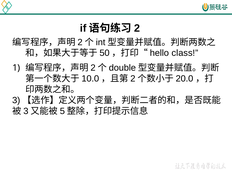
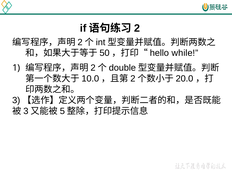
class: class -> while (185, 53)
